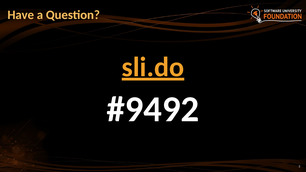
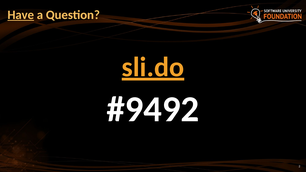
Have underline: none -> present (21, 15)
